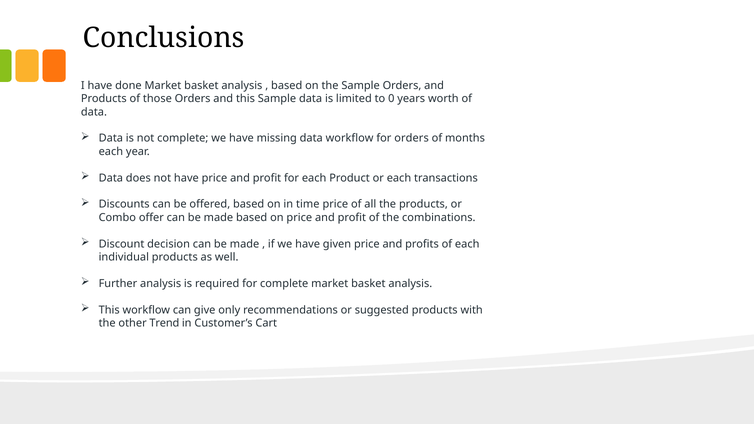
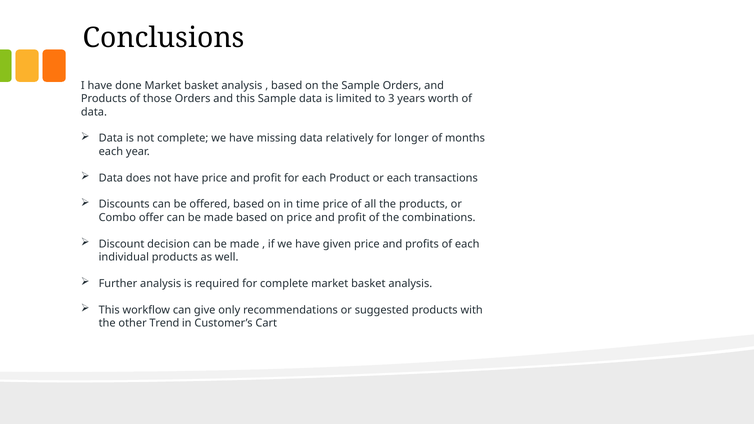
0: 0 -> 3 (391, 99)
data workflow: workflow -> relatively (350, 138)
for orders: orders -> longer (412, 138)
